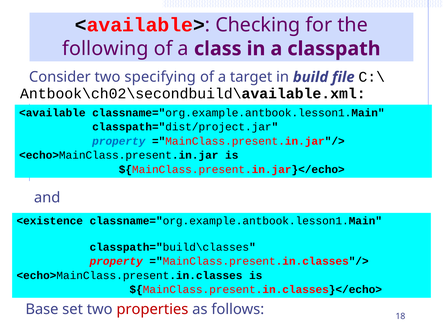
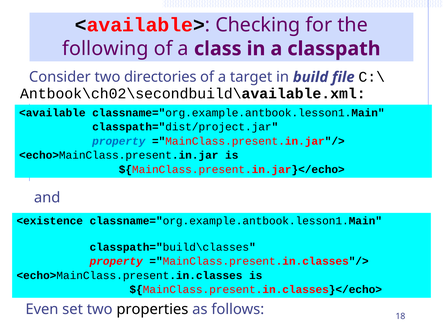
specifying: specifying -> directories (160, 77)
Base: Base -> Even (42, 310)
properties colour: red -> black (152, 310)
